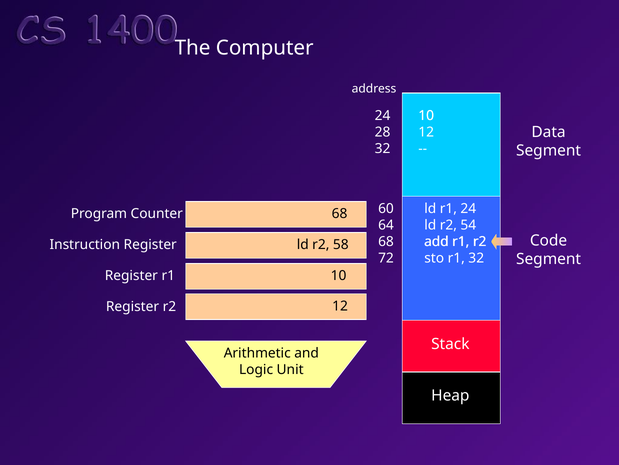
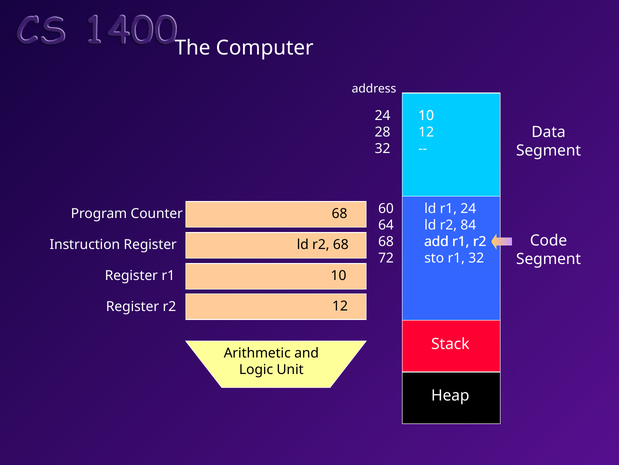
54: 54 -> 84 (468, 225)
r2 58: 58 -> 68 (341, 244)
